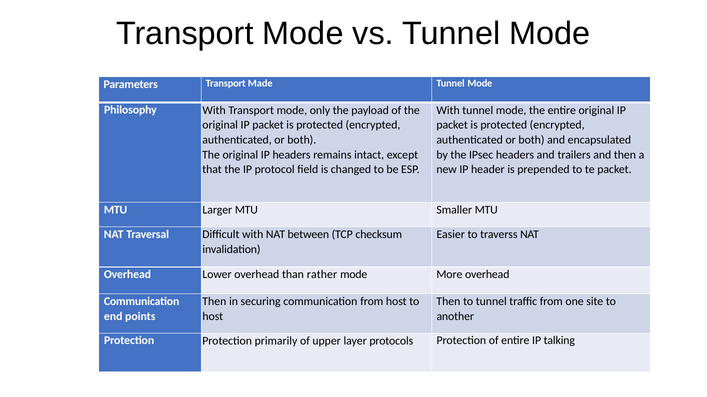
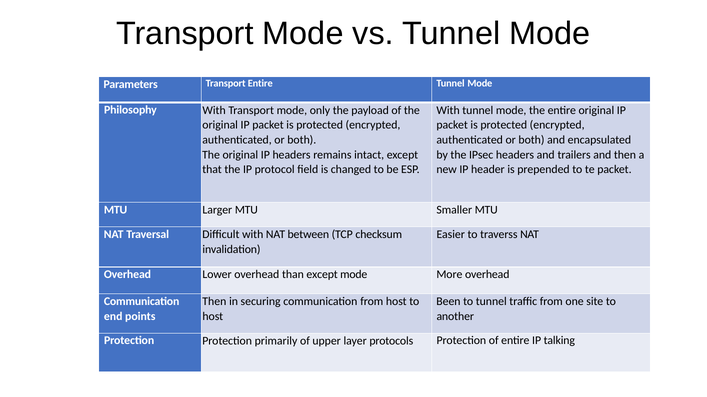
Transport Made: Made -> Entire (260, 83)
than rather: rather -> except (322, 275)
Then: Then -> Been (448, 302)
